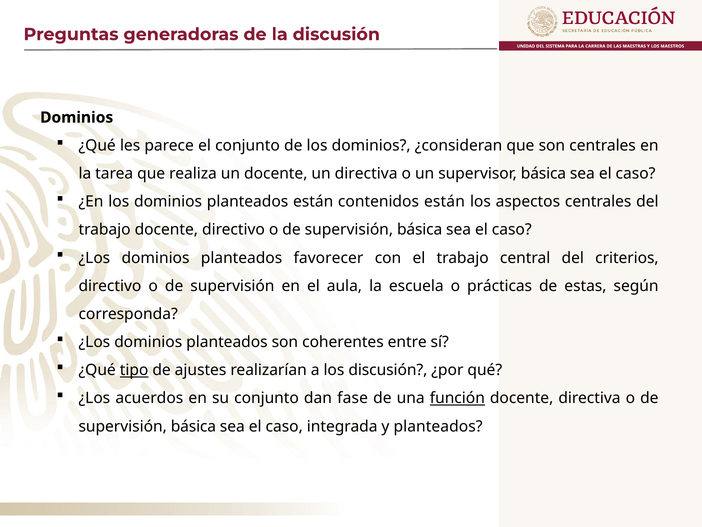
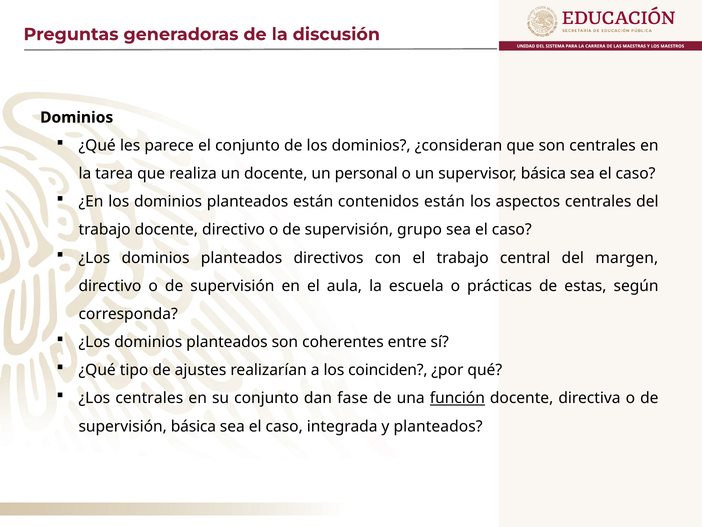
un directiva: directiva -> personal (366, 173)
básica: básica -> grupo (420, 230)
favorecer: favorecer -> directivos (329, 258)
criterios: criterios -> margen (627, 258)
tipo underline: present -> none (134, 370)
los discusión: discusión -> coinciden (388, 370)
¿Los acuerdos: acuerdos -> centrales (149, 398)
